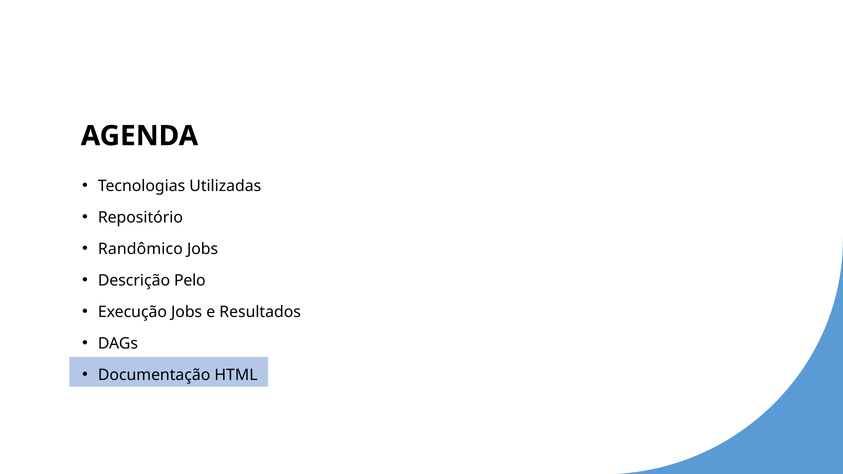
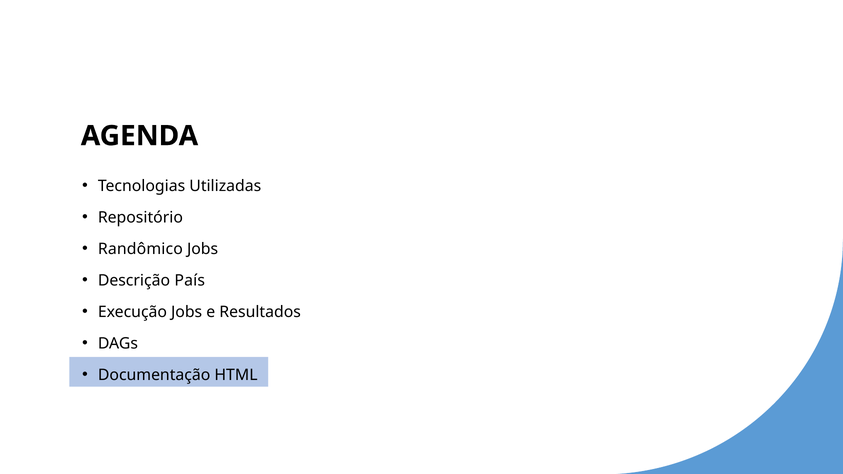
Pelo: Pelo -> País (190, 281)
